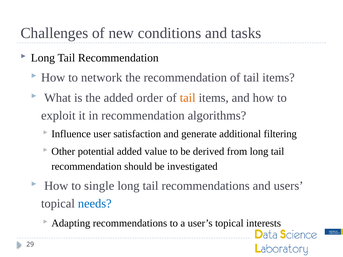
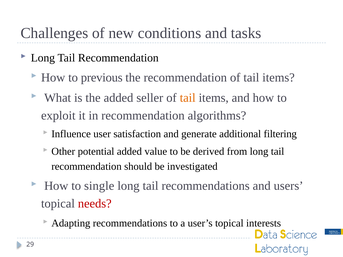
network: network -> previous (102, 78)
order: order -> seller (150, 98)
needs colour: blue -> red (95, 204)
